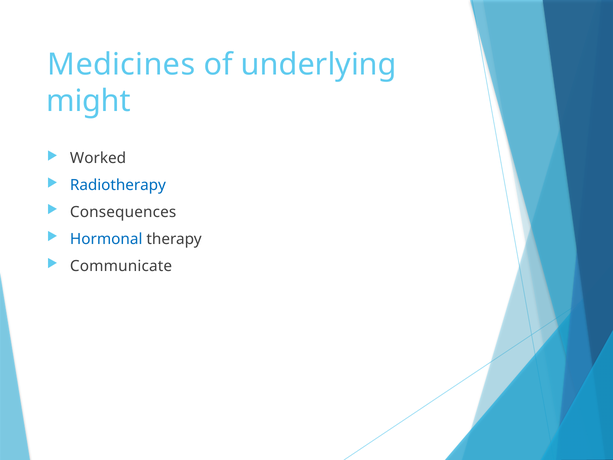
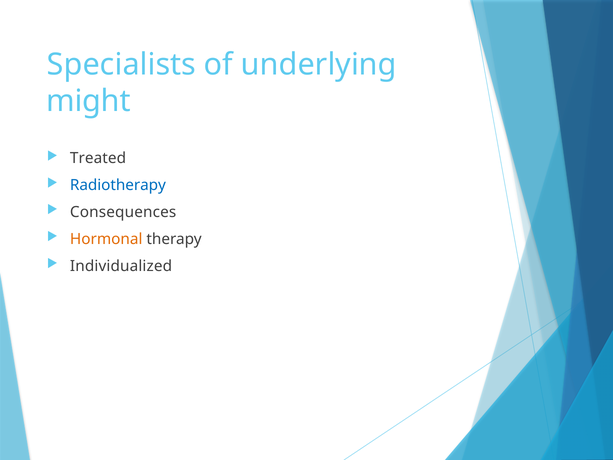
Medicines: Medicines -> Specialists (121, 64)
Worked: Worked -> Treated (98, 158)
Hormonal colour: blue -> orange (106, 239)
Communicate: Communicate -> Individualized (121, 266)
